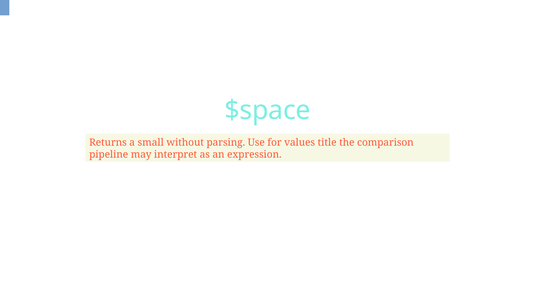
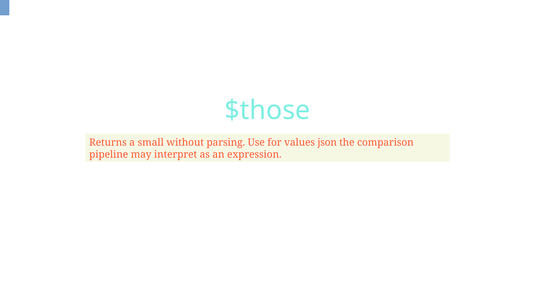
$space: $space -> $those (267, 110)
title: title -> json (327, 142)
